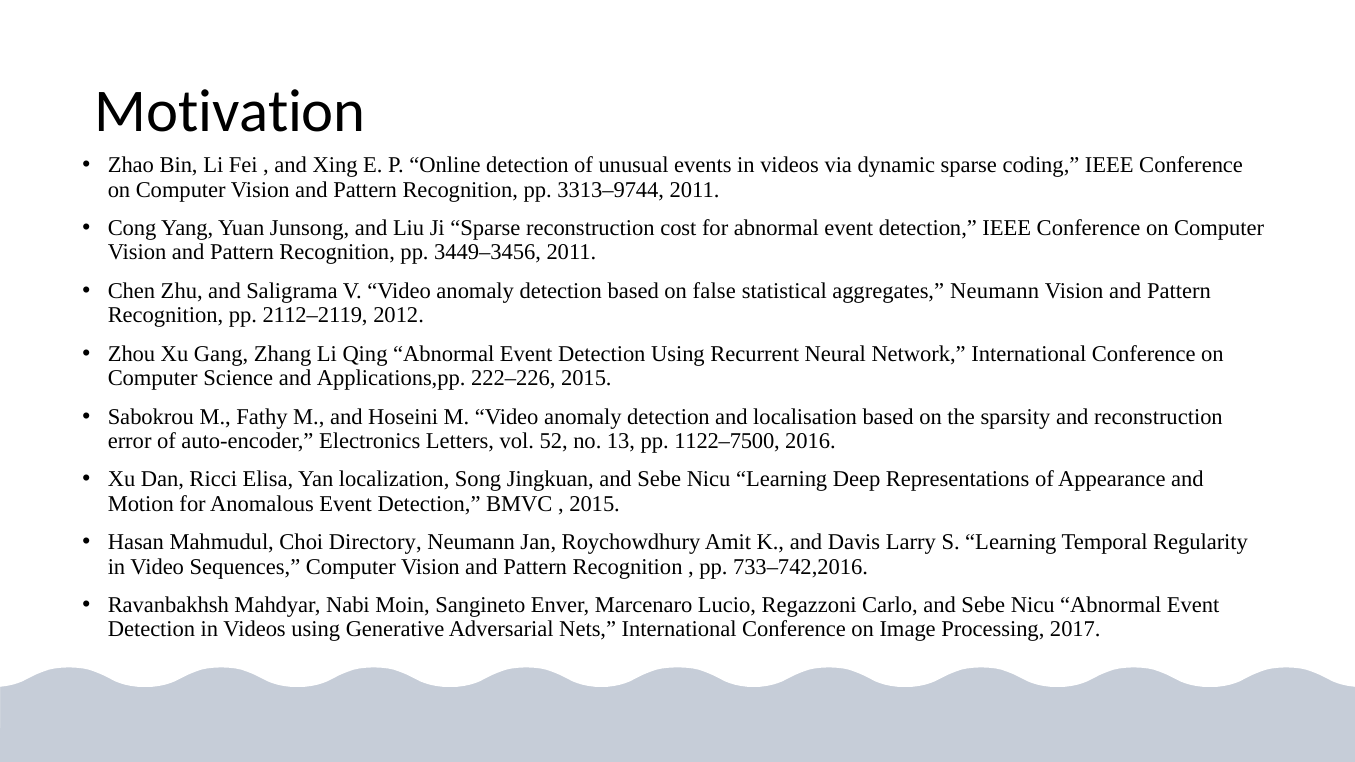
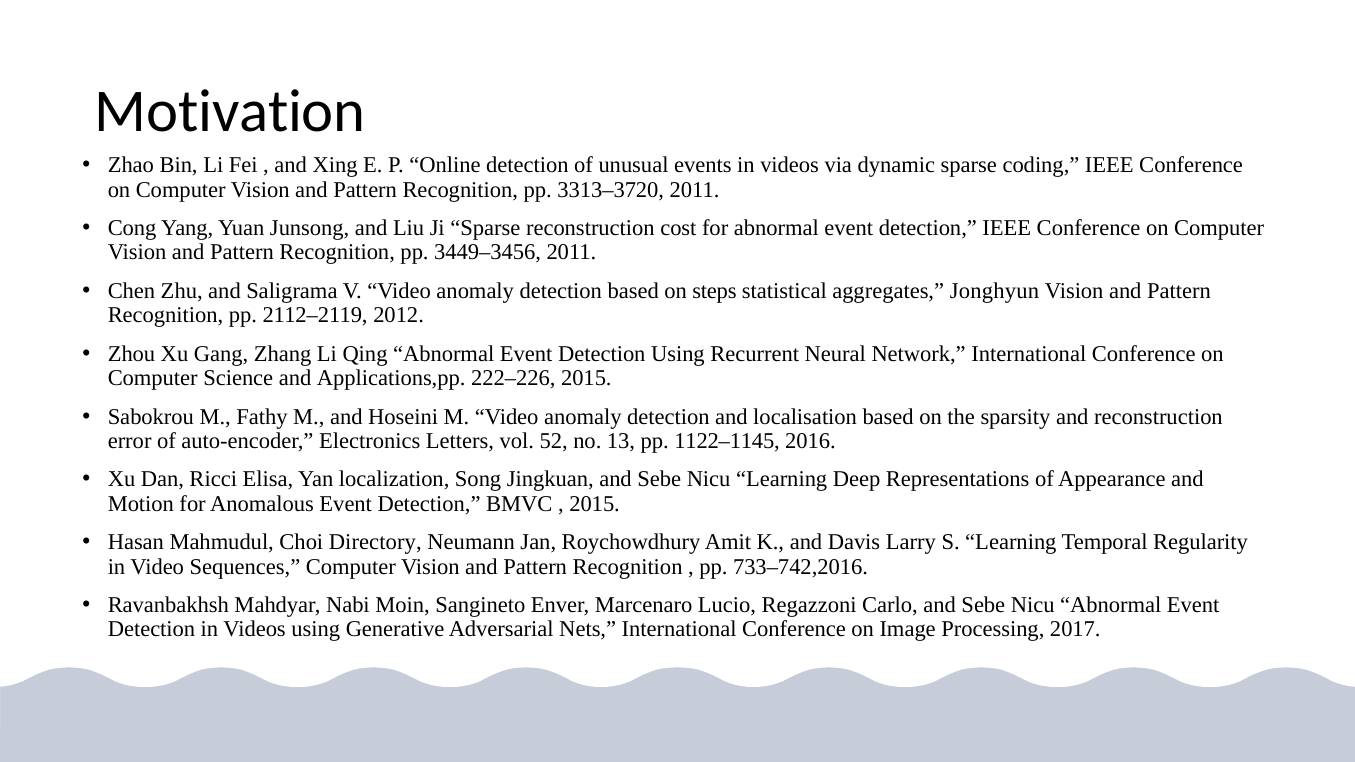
3313–9744: 3313–9744 -> 3313–3720 (611, 190)
false: false -> steps (714, 291)
aggregates Neumann: Neumann -> Jonghyun (995, 291)
1122–7500: 1122–7500 -> 1122–1145 (727, 441)
